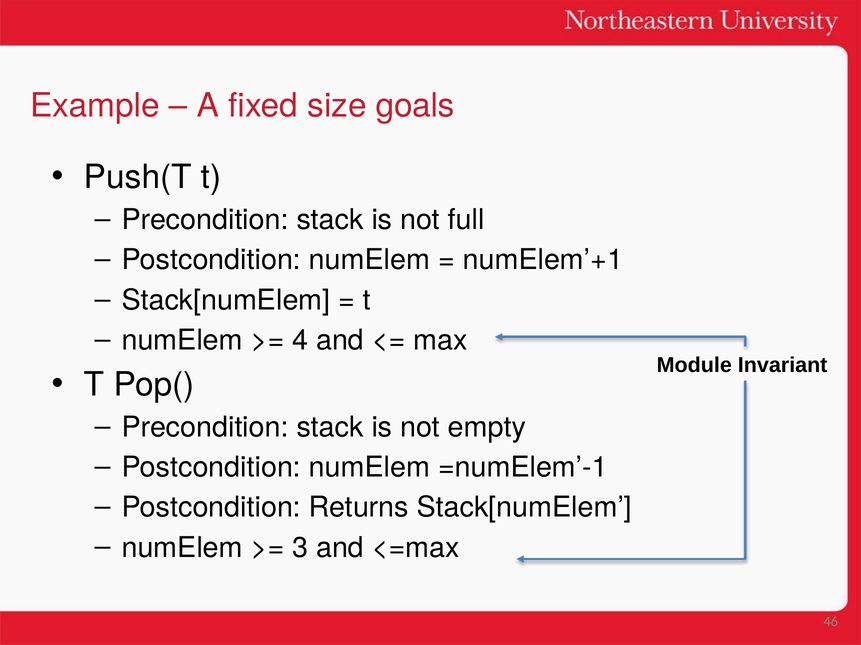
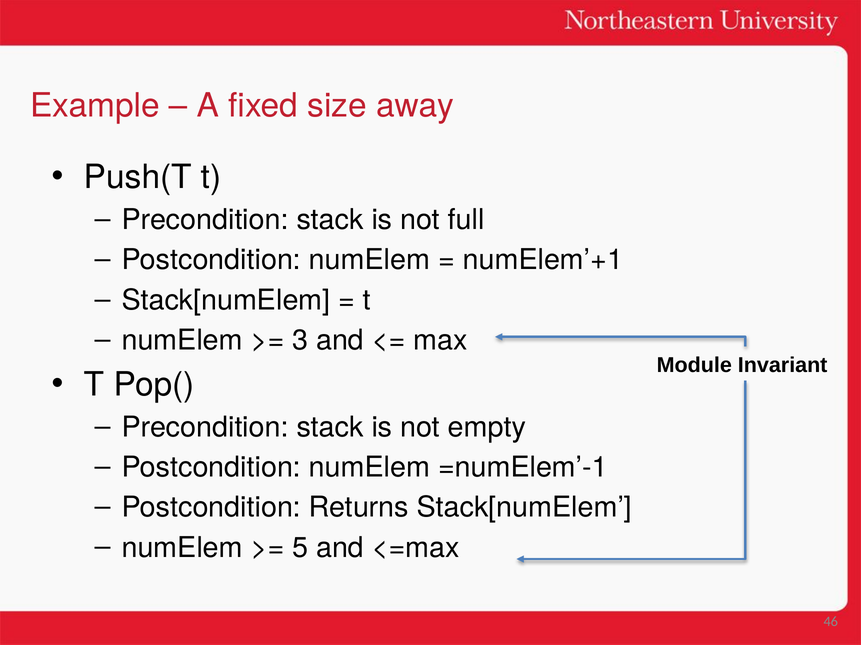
goals: goals -> away (415, 106)
4: 4 -> 3 (300, 341)
3: 3 -> 5 (300, 548)
